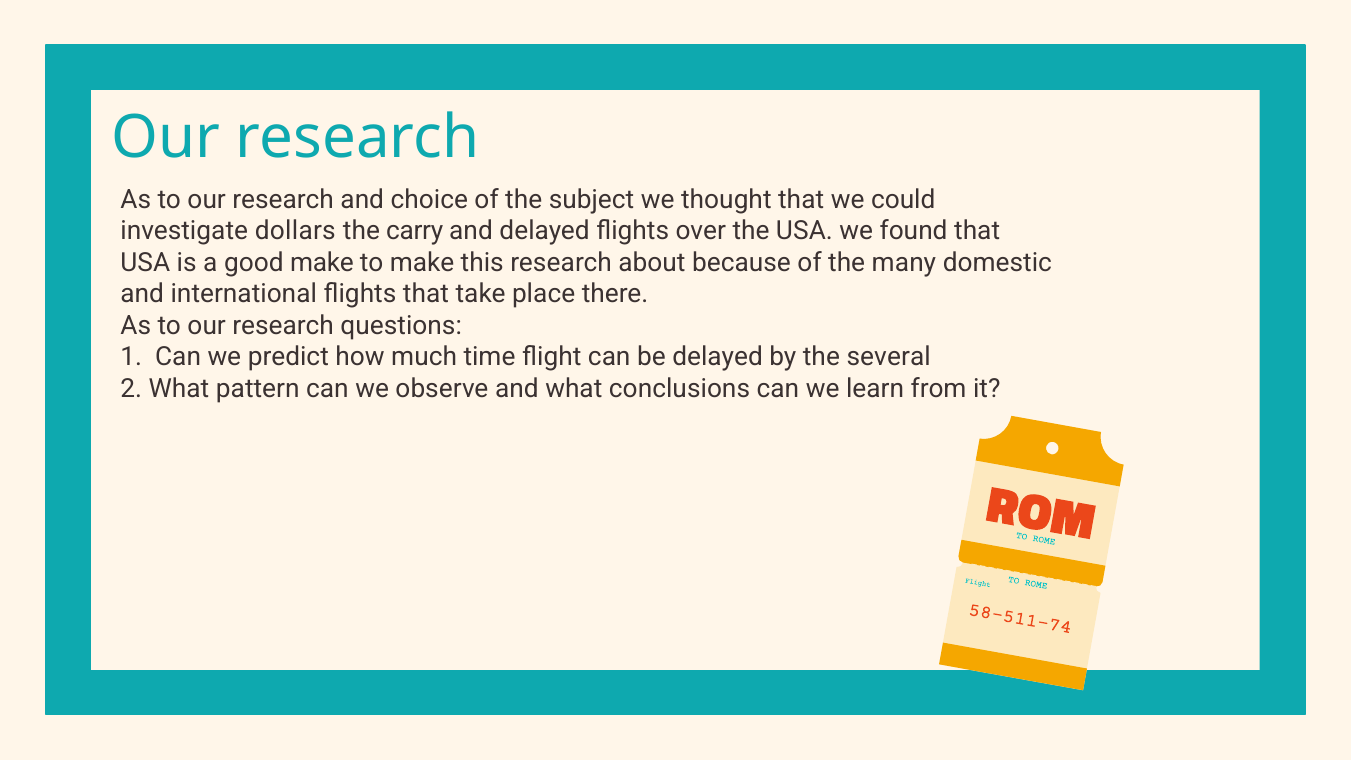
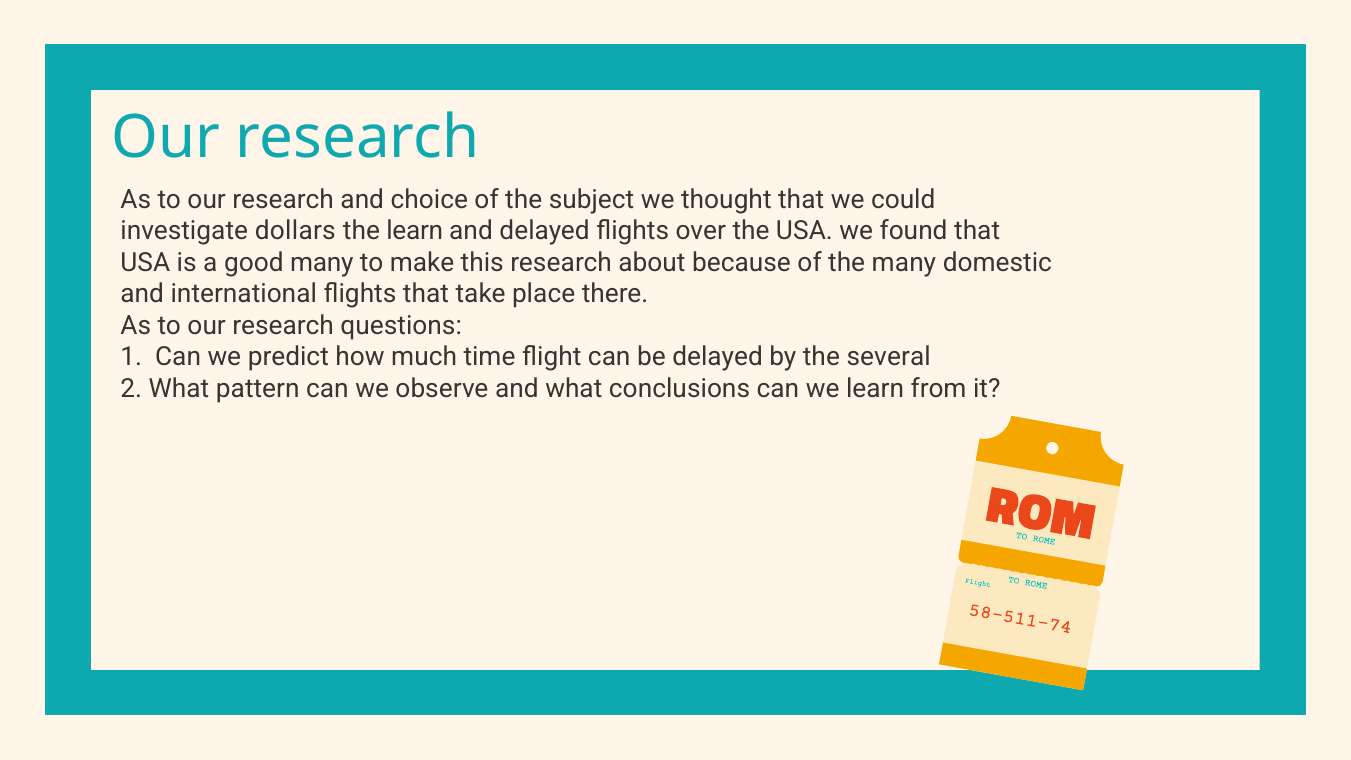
the carry: carry -> learn (415, 231)
good make: make -> many (322, 262)
